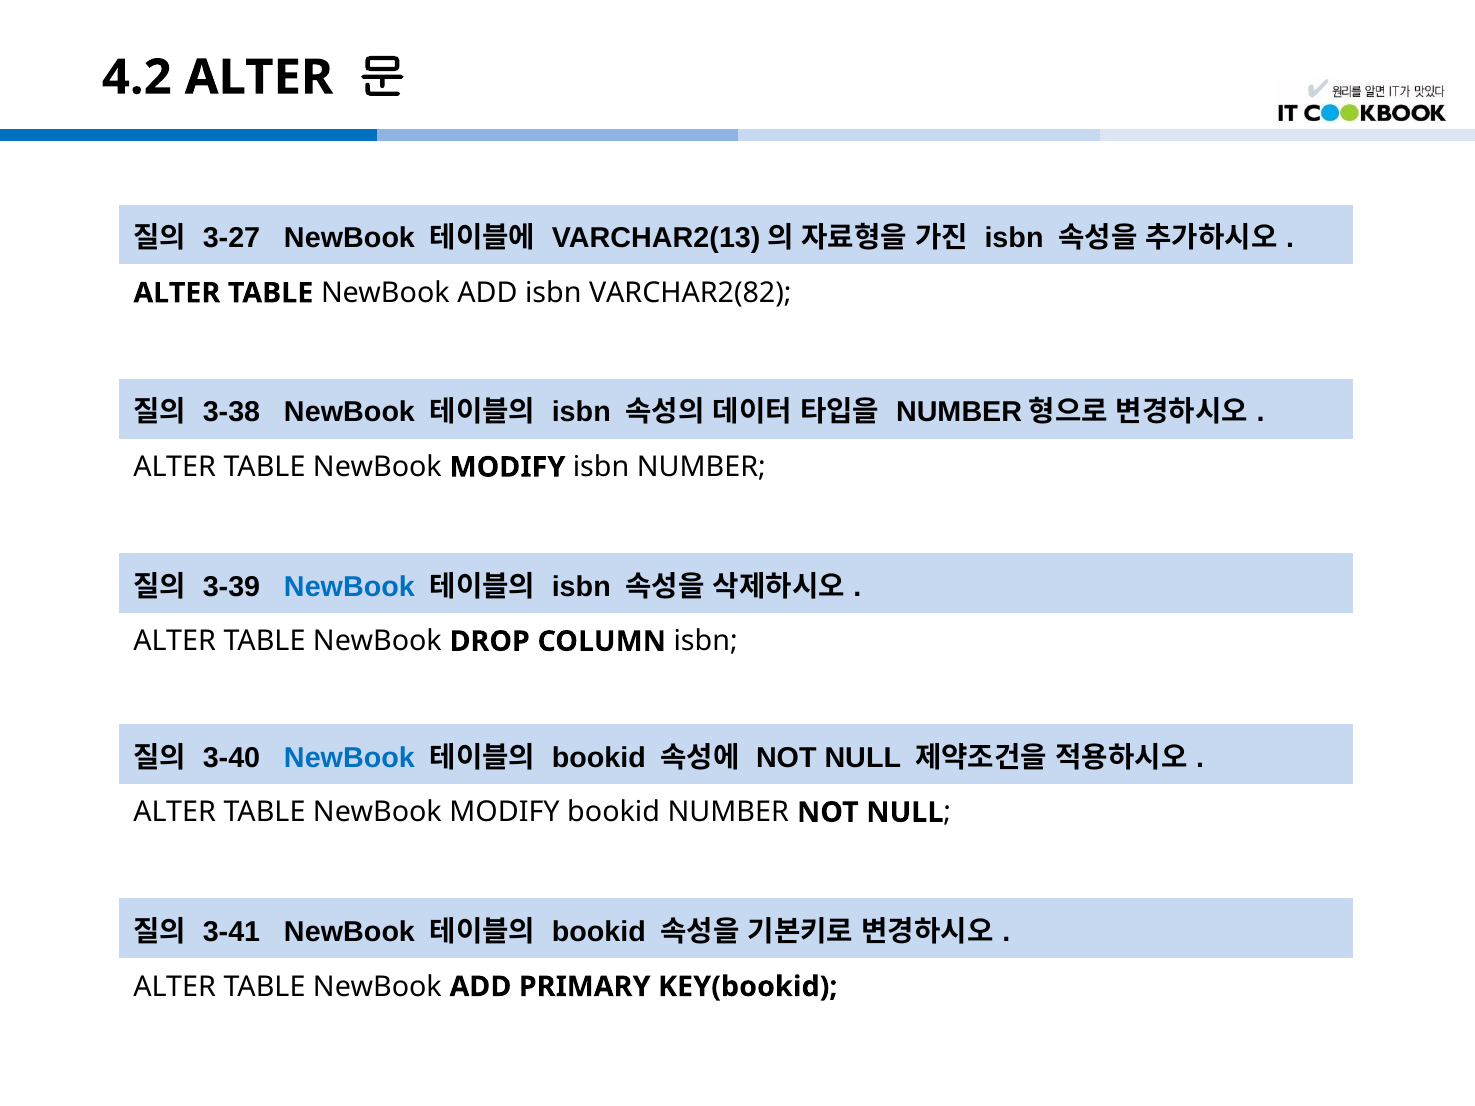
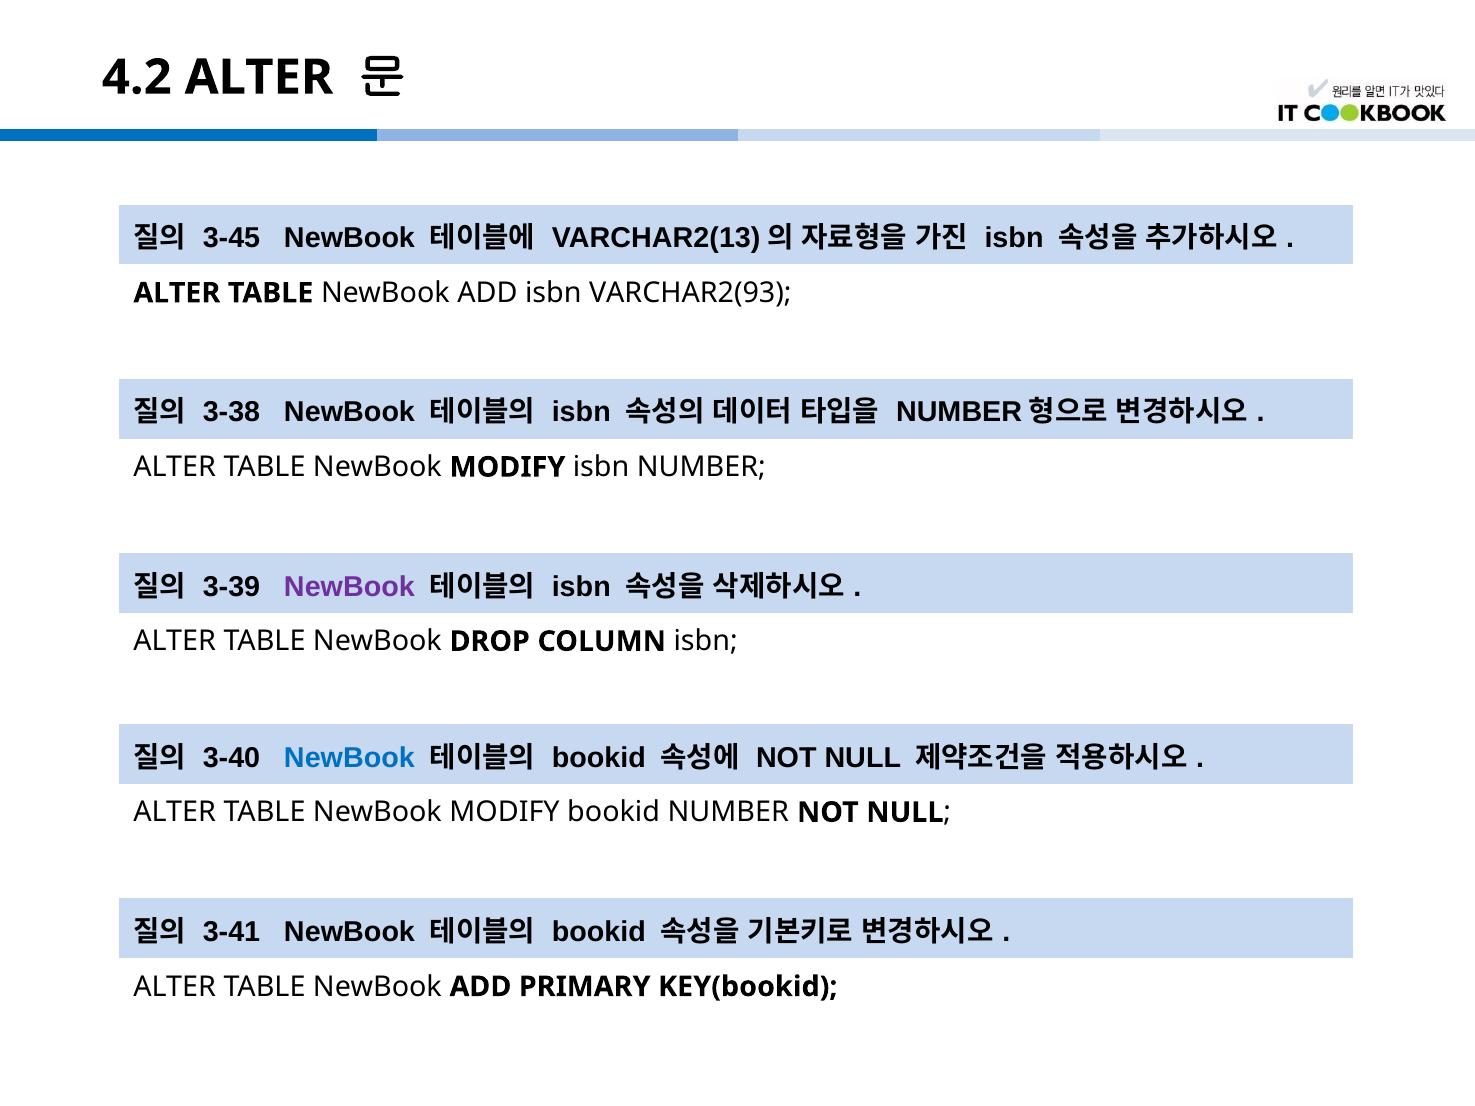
3-27: 3-27 -> 3-45 (231, 238)
VARCHAR2(82: VARCHAR2(82 -> VARCHAR2(93 (690, 293)
NewBook colour: blue -> purple (349, 587)
